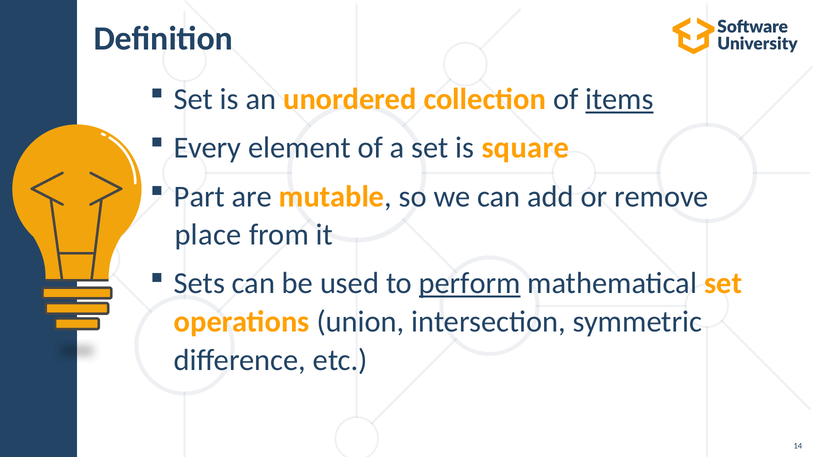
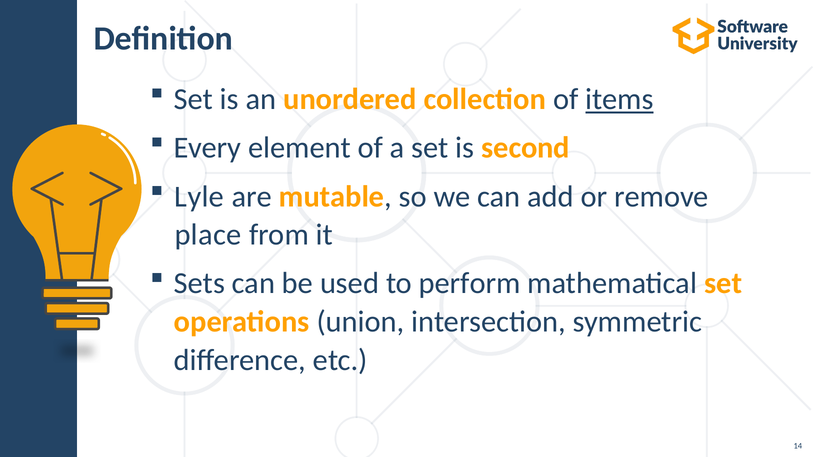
square: square -> second (526, 148)
Part: Part -> Lyle (199, 197)
perform underline: present -> none (470, 284)
